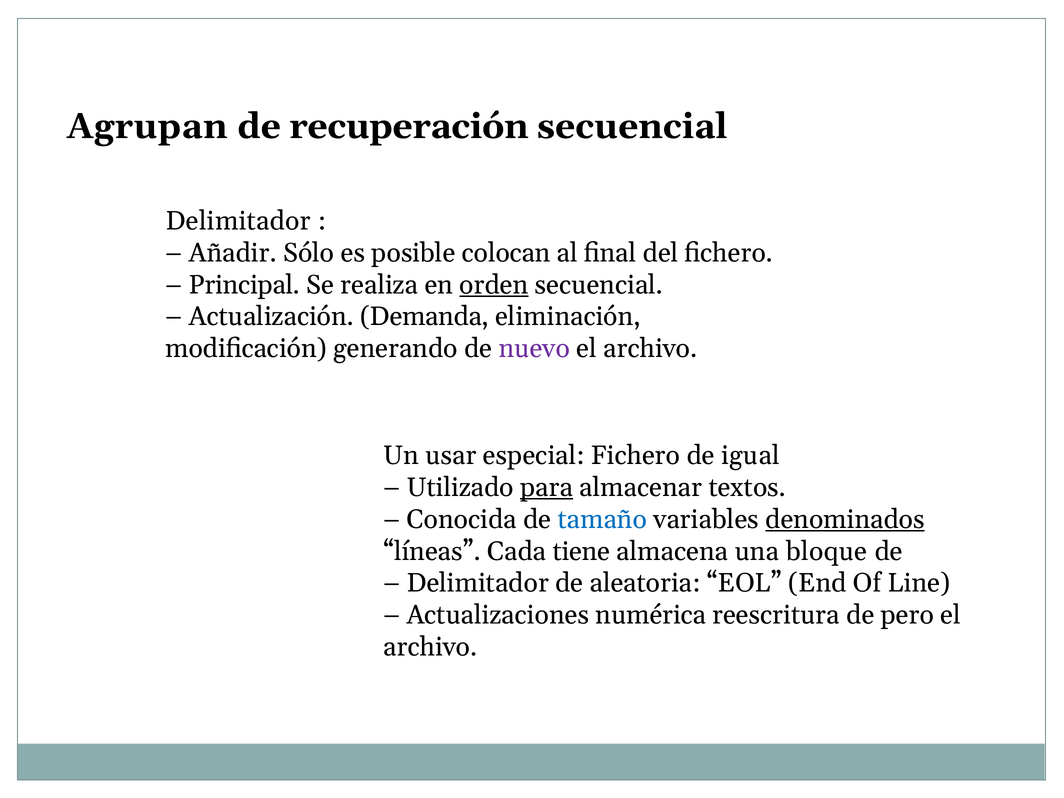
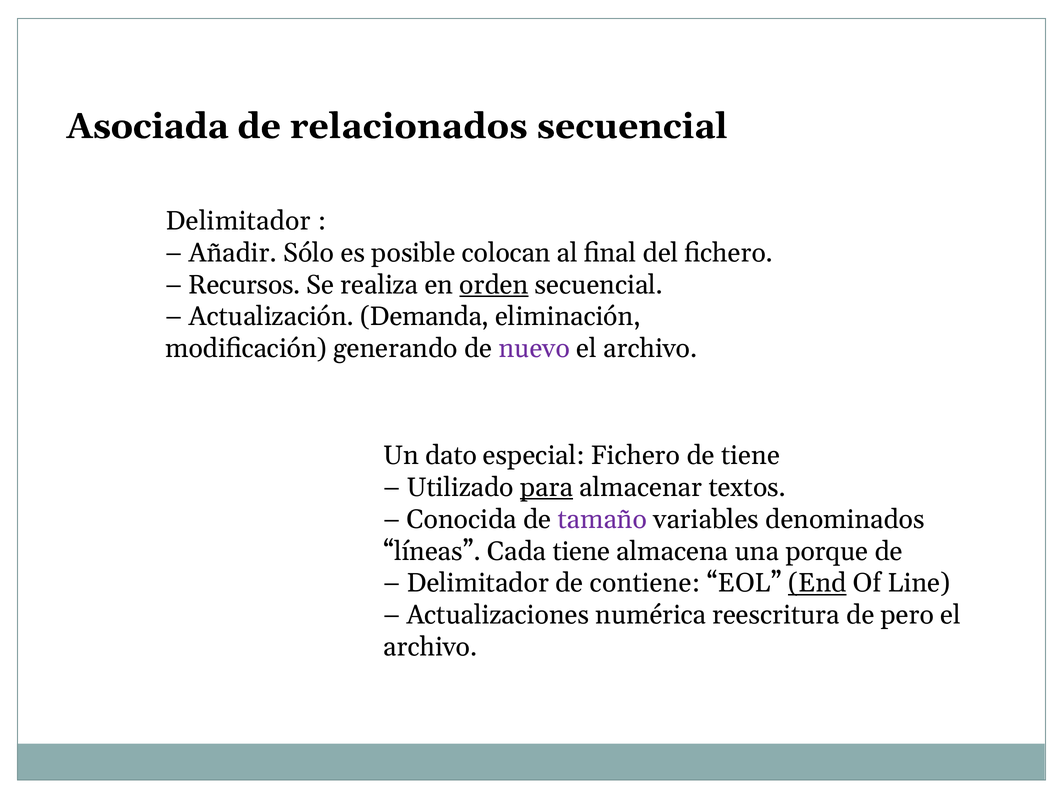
Agrupan: Agrupan -> Asociada (147, 126)
recuperación: recuperación -> relacionados (409, 126)
Principal: Principal -> Recursos (244, 285)
usar: usar -> dato (451, 456)
de igual: igual -> tiene (751, 456)
tamaño colour: blue -> purple (602, 519)
denominados underline: present -> none (845, 519)
bloque: bloque -> porque (827, 551)
aleatoria: aleatoria -> contiene (645, 583)
End underline: none -> present (817, 583)
